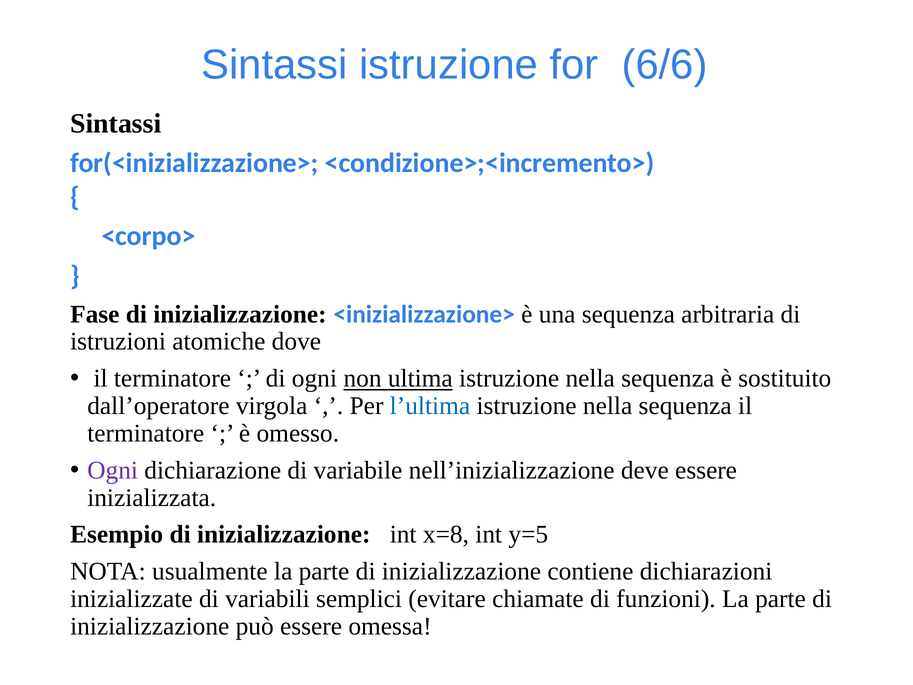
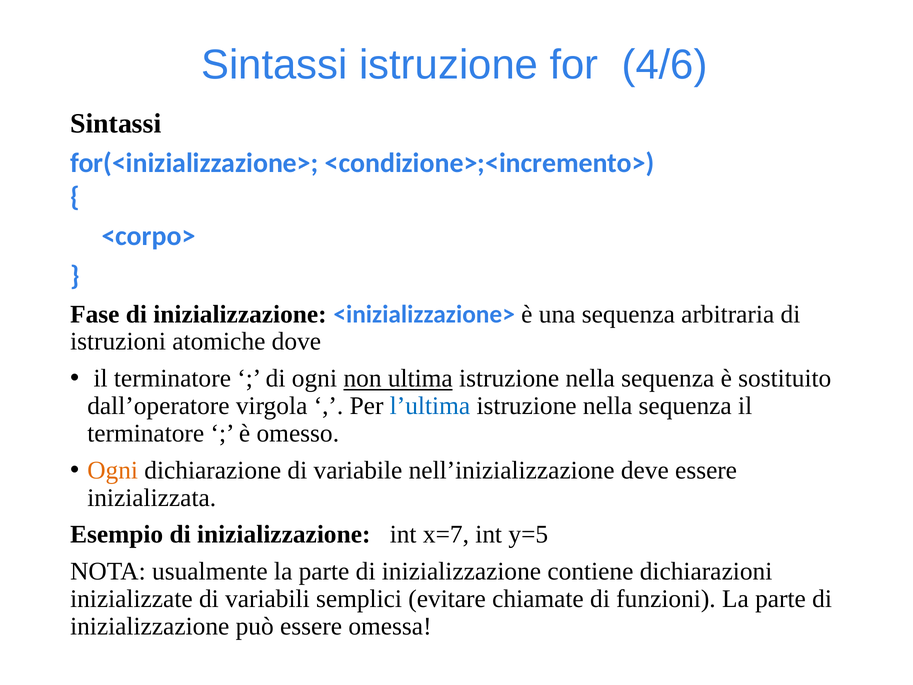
6/6: 6/6 -> 4/6 (665, 65)
Ogni colour: purple -> orange (113, 470)
x=8: x=8 -> x=7 (446, 534)
